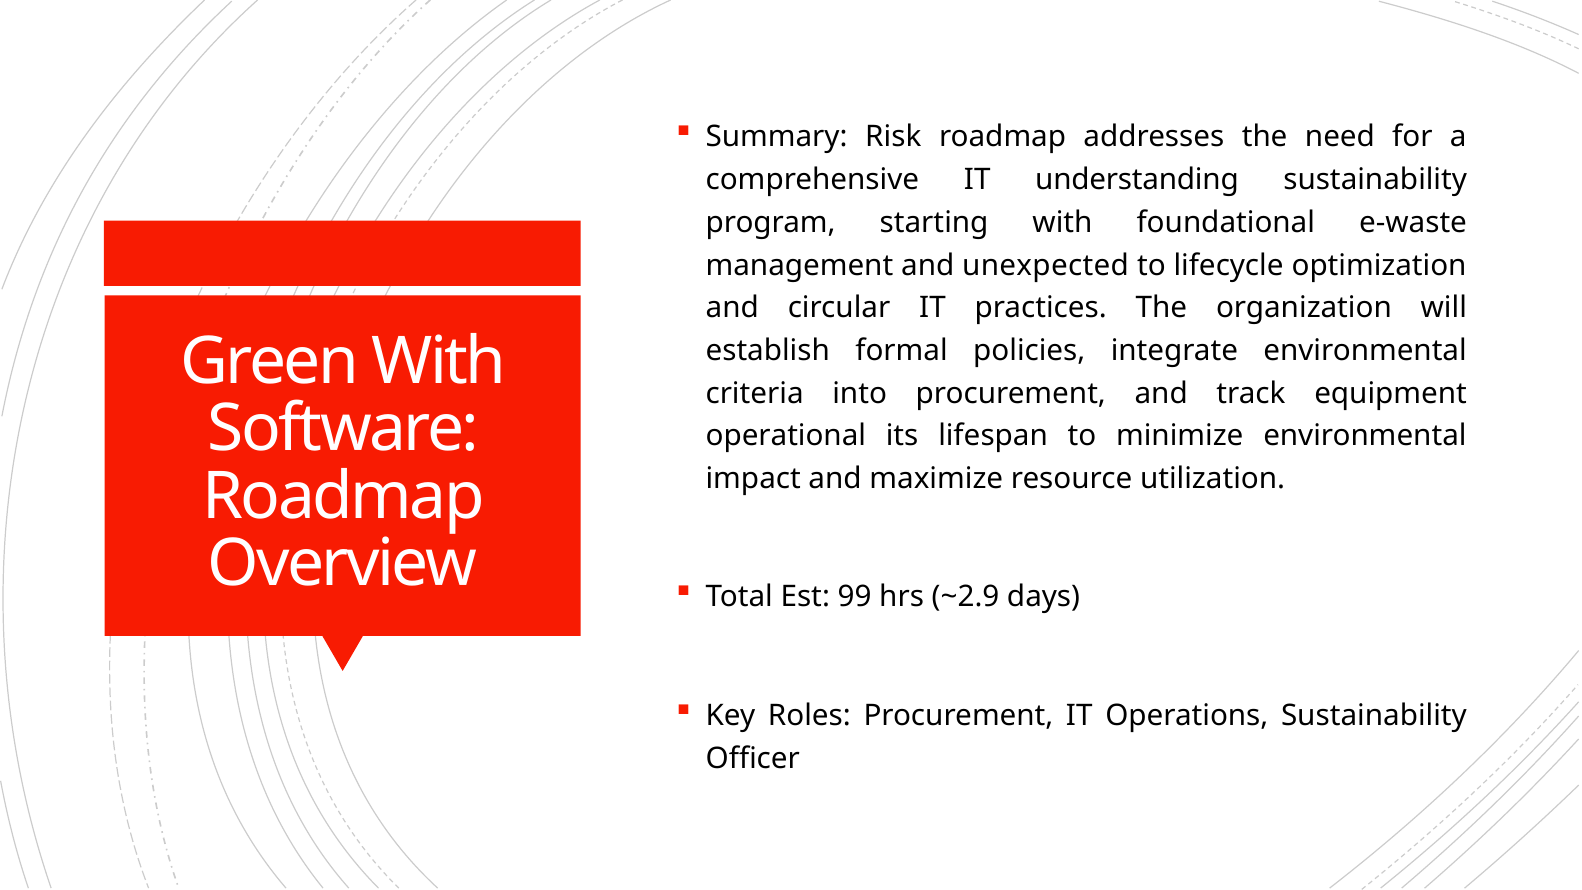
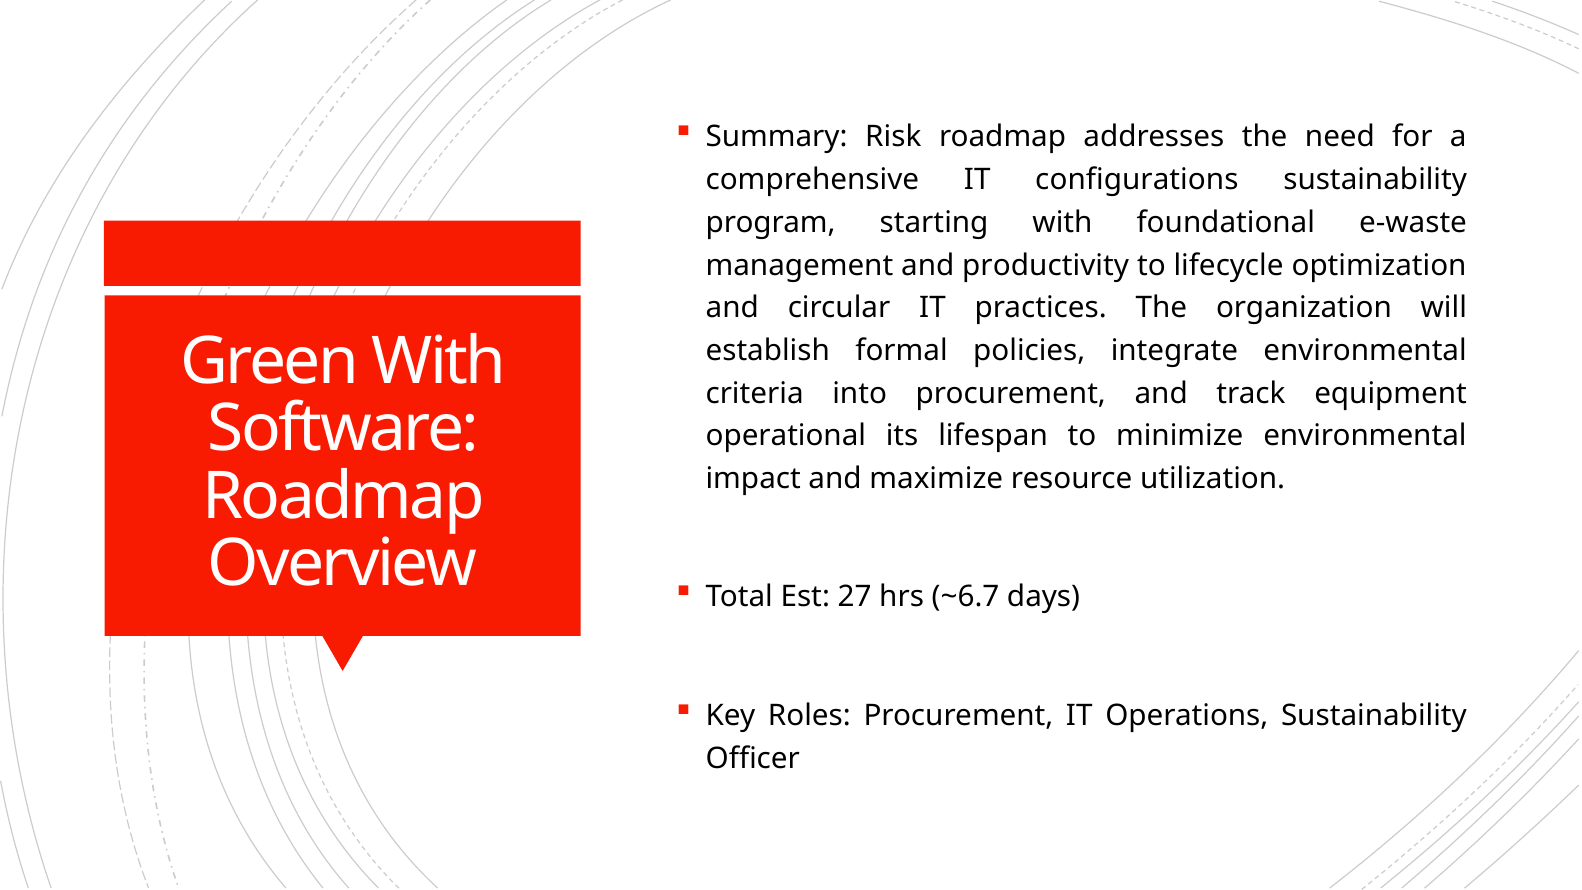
understanding: understanding -> configurations (1137, 180)
unexpected: unexpected -> productivity (1046, 265)
99: 99 -> 27 (855, 597)
~2.9: ~2.9 -> ~6.7 (966, 597)
